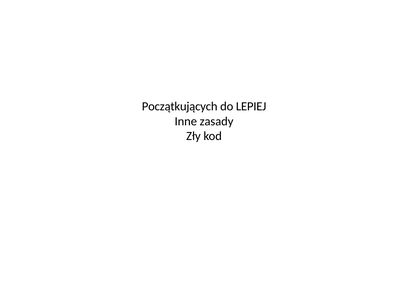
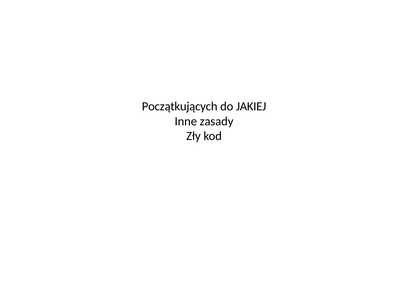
LEPIEJ: LEPIEJ -> JAKIEJ (251, 106)
